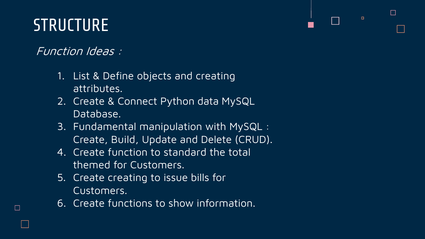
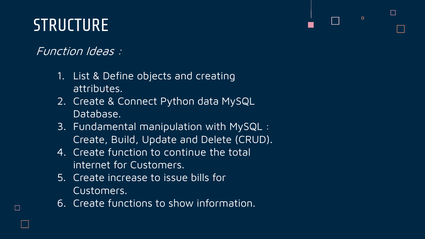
standard: standard -> continue (185, 152)
themed: themed -> internet (92, 165)
Create creating: creating -> increase (128, 178)
